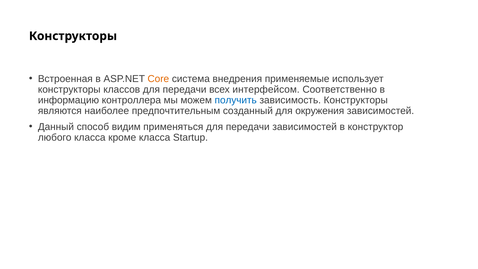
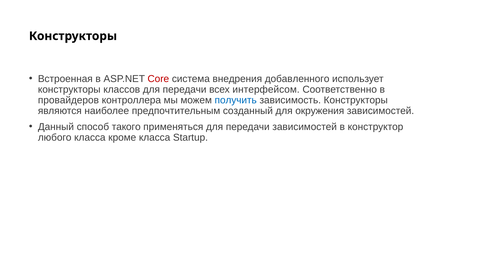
Core colour: orange -> red (158, 79)
применяемые: применяемые -> добавленного (297, 79)
информацию: информацию -> провайдеров (68, 100)
видим: видим -> такого (126, 127)
